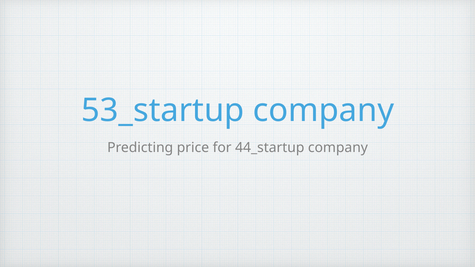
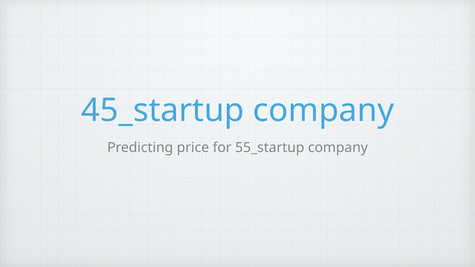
53_startup: 53_startup -> 45_startup (163, 111)
44_startup: 44_startup -> 55_startup (270, 148)
